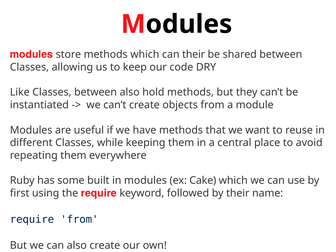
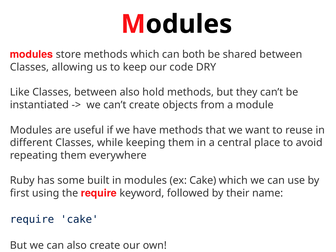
can their: their -> both (194, 54)
require from: from -> cake (79, 219)
